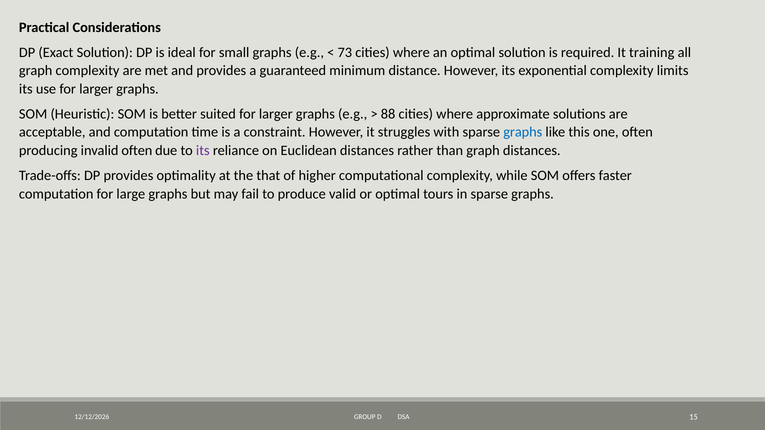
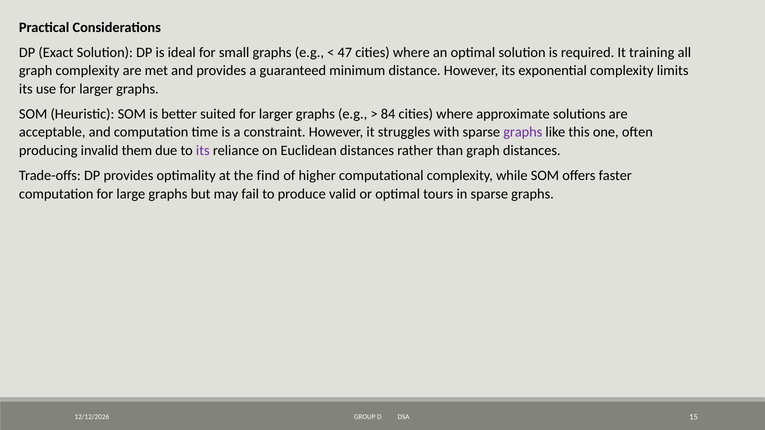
73: 73 -> 47 (345, 52)
88: 88 -> 84 (388, 114)
graphs colour: blue -> purple (523, 132)
invalid often: often -> them (137, 151)
that: that -> find (268, 176)
